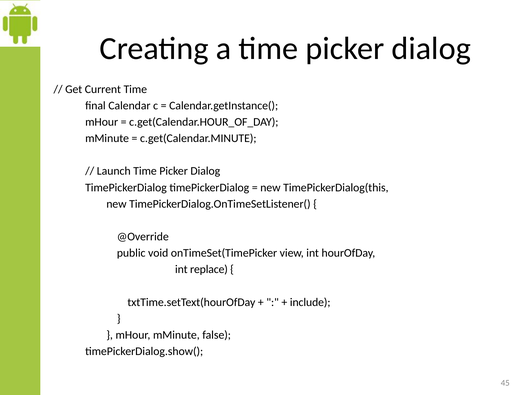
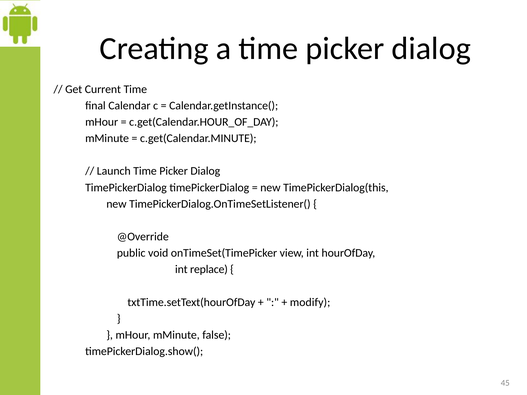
include: include -> modify (310, 302)
